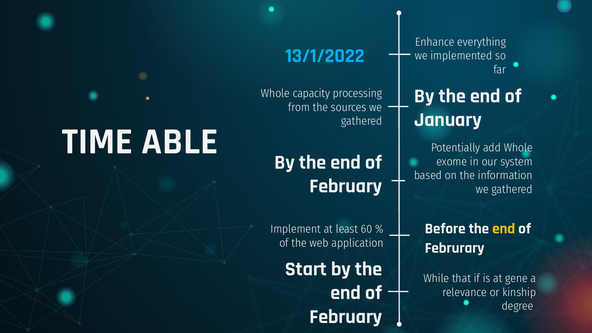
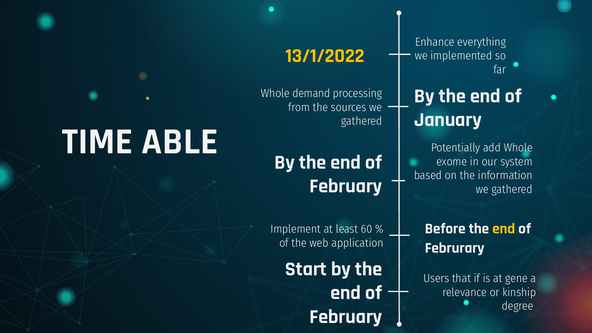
13/1/2022 colour: light blue -> yellow (325, 56)
capacity: capacity -> demand (311, 93)
While: While -> Users (436, 278)
